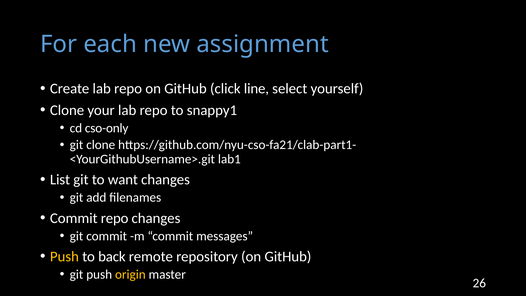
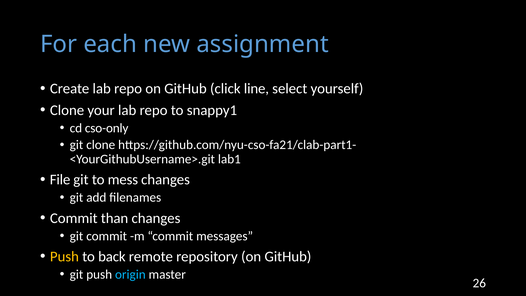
List: List -> File (60, 180)
want: want -> mess (123, 180)
Commit repo: repo -> than (115, 218)
origin colour: yellow -> light blue (130, 274)
